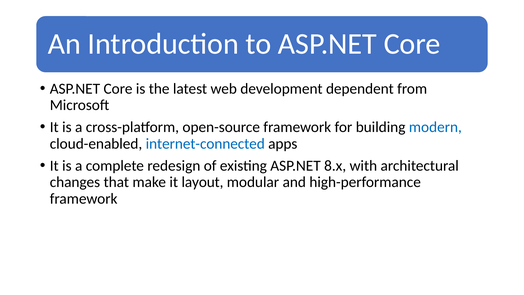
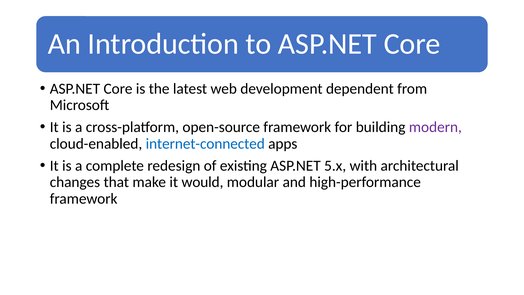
modern colour: blue -> purple (435, 127)
8.x: 8.x -> 5.x (335, 166)
layout: layout -> would (202, 182)
